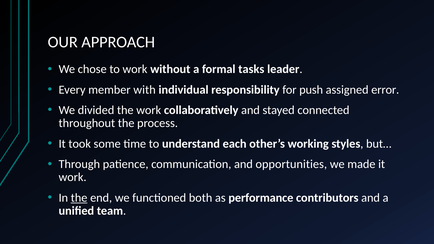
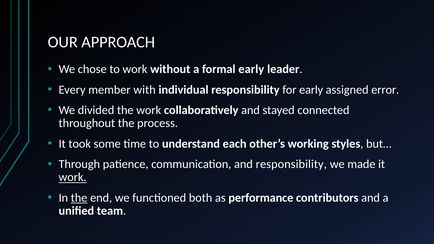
formal tasks: tasks -> early (251, 69)
for push: push -> early (311, 90)
and opportunities: opportunities -> responsibility (291, 164)
work underline: none -> present (73, 177)
